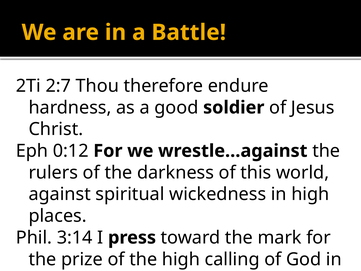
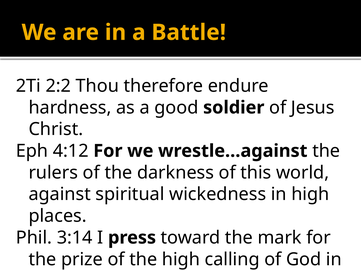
2:7: 2:7 -> 2:2 (58, 86)
0:12: 0:12 -> 4:12 (71, 151)
